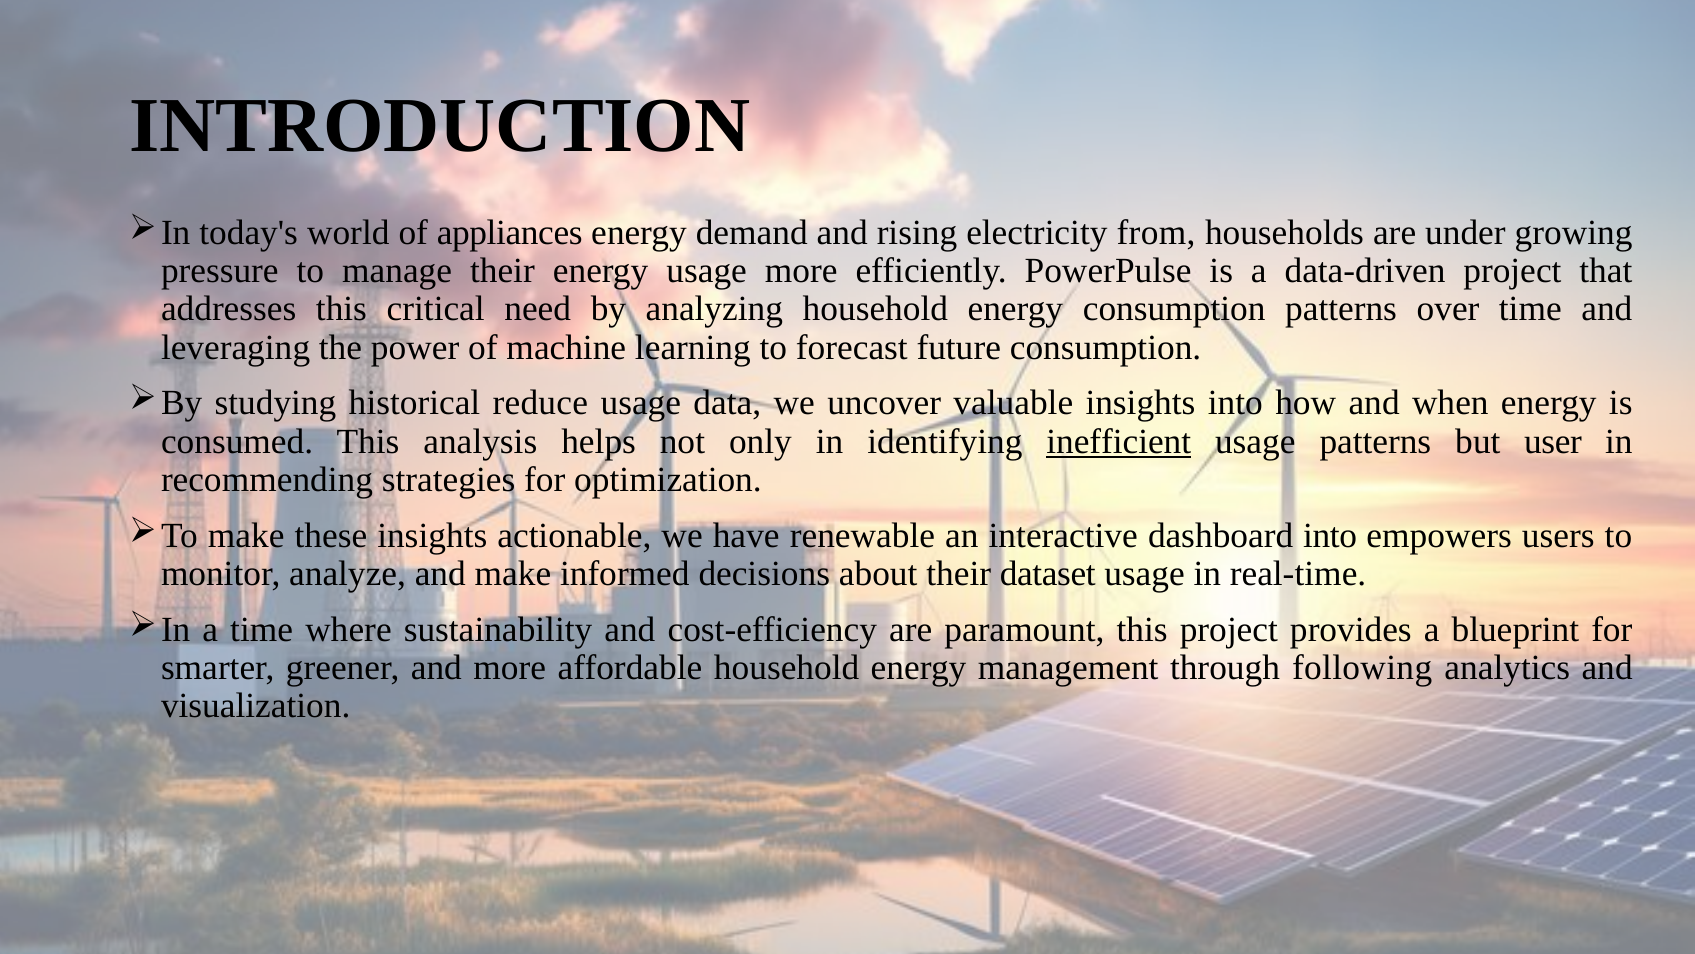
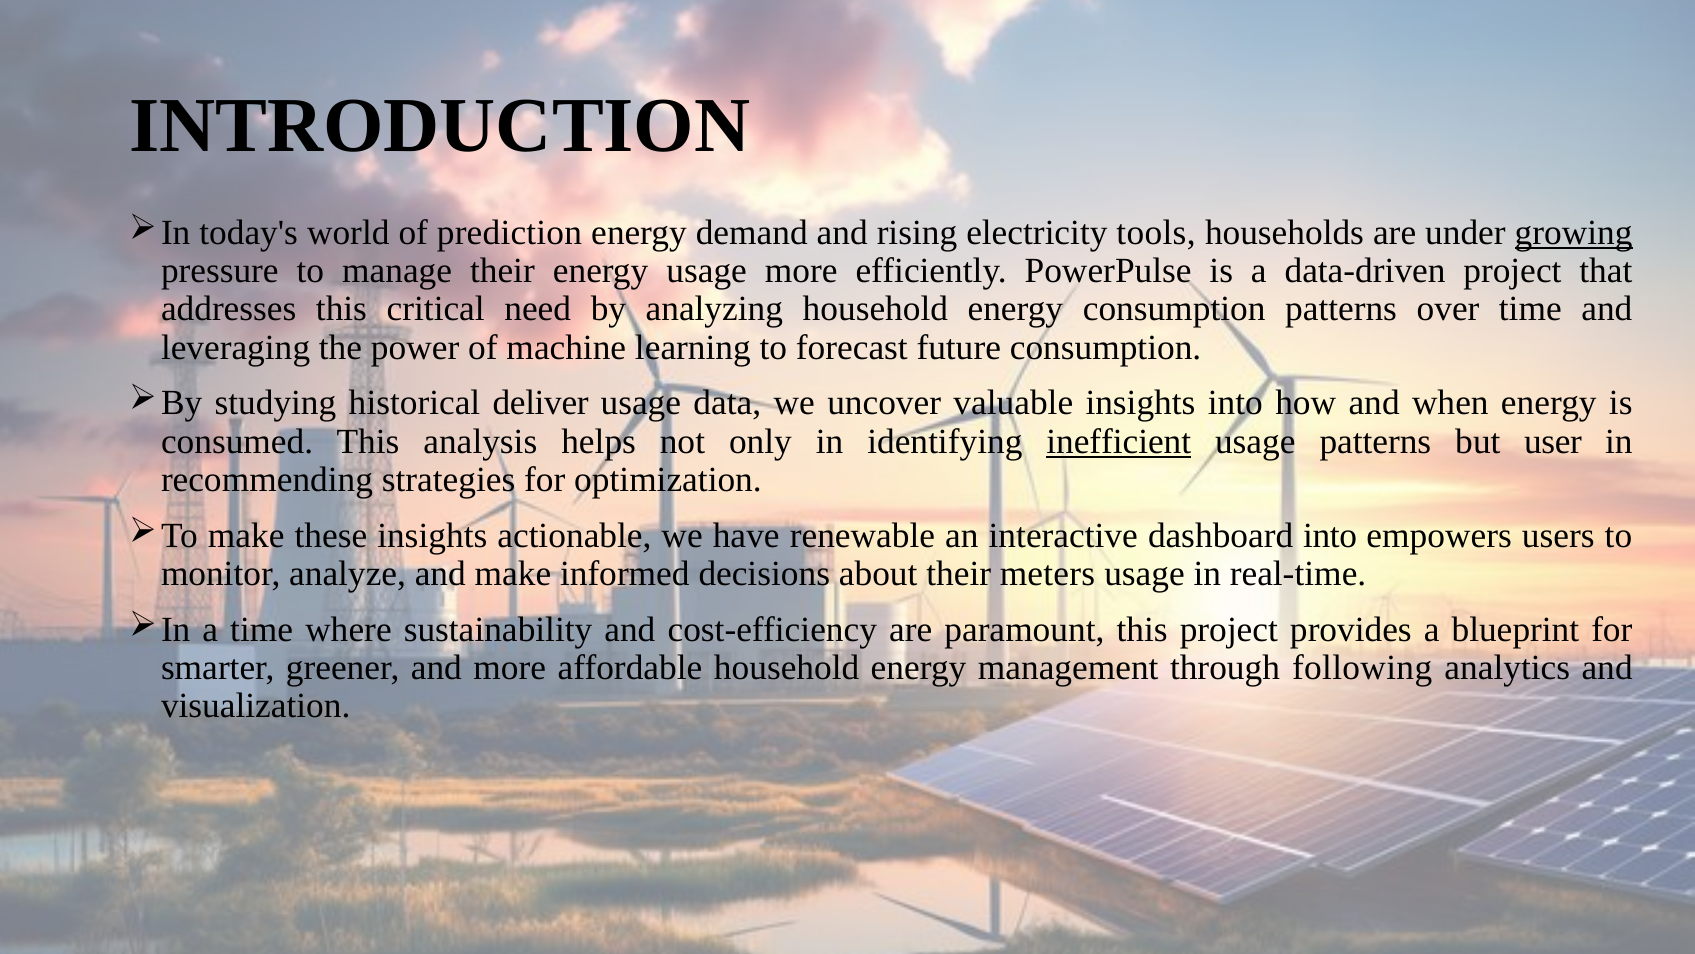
appliances: appliances -> prediction (509, 233)
from: from -> tools (1156, 233)
growing underline: none -> present (1574, 233)
reduce: reduce -> deliver (541, 403)
dataset: dataset -> meters (1047, 573)
